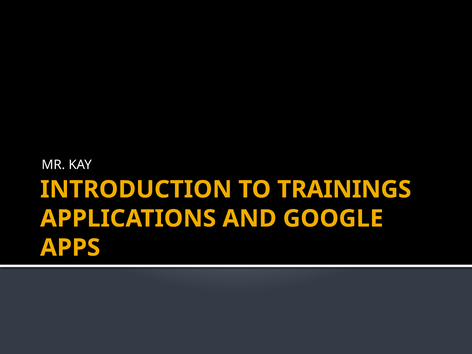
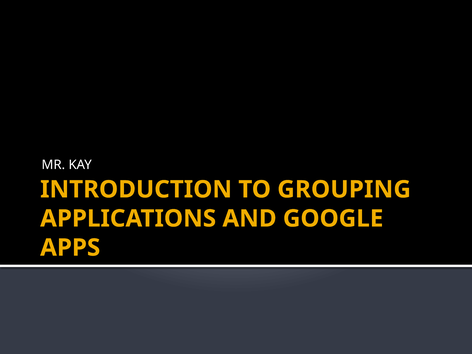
TRAININGS: TRAININGS -> GROUPING (344, 189)
